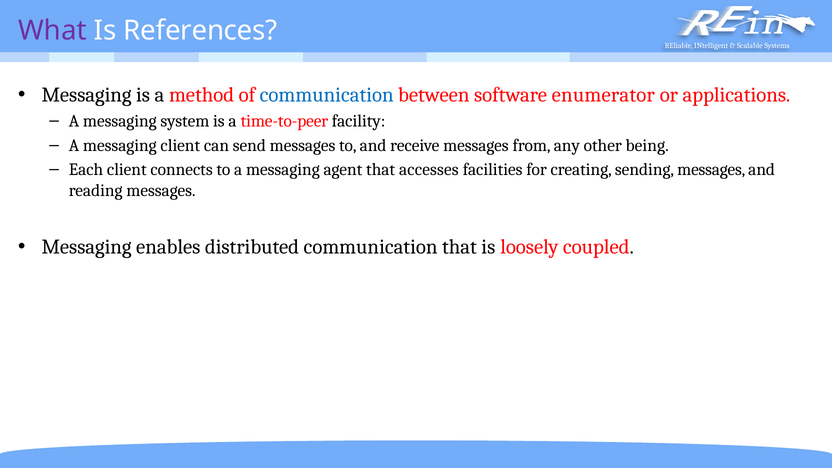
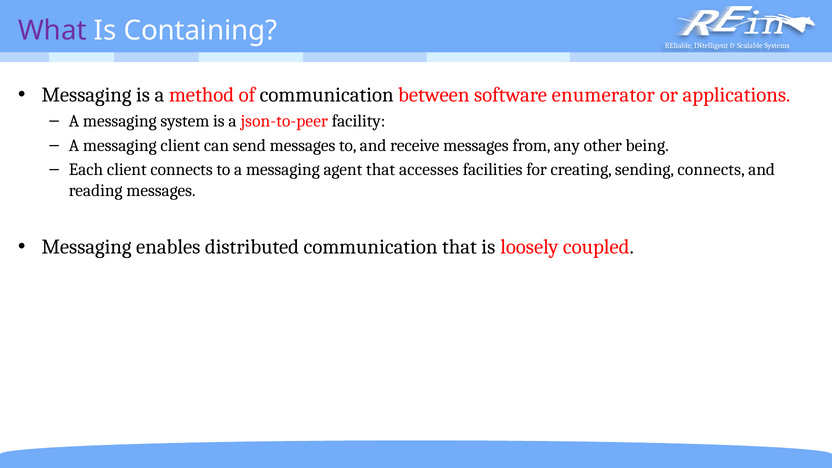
References: References -> Containing (200, 30)
communication colour: blue -> black (327, 95)
time-to-peer: time-to-peer -> json-to-peer (284, 121)
sending messages: messages -> connects (711, 170)
